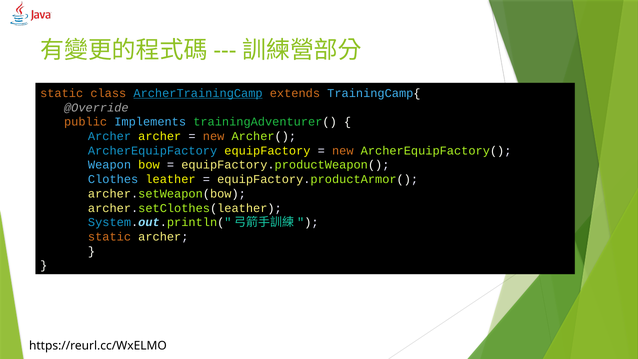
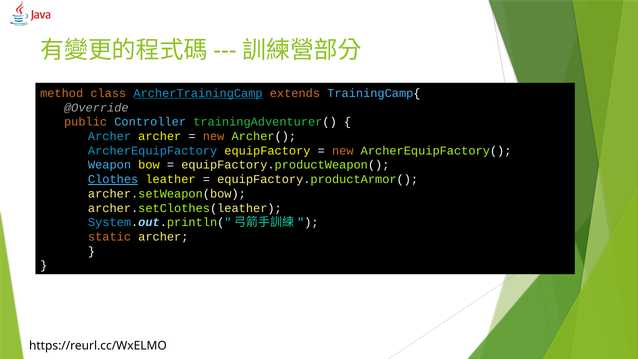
static: static -> method (62, 93)
Implements: Implements -> Controller (150, 122)
Clothes underline: none -> present (113, 179)
